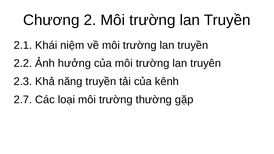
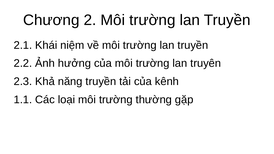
2.7: 2.7 -> 1.1 (23, 100)
